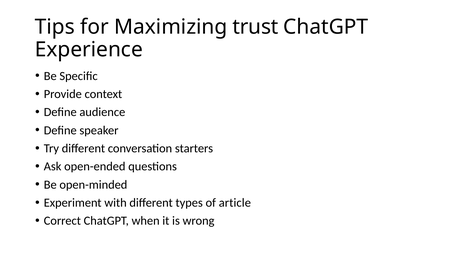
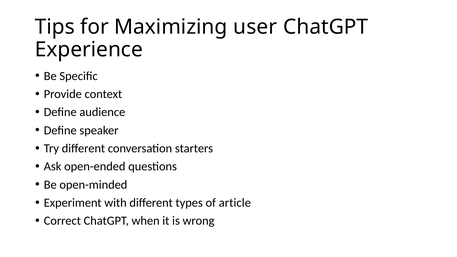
trust: trust -> user (255, 27)
